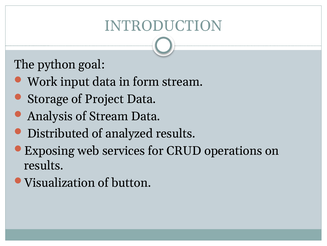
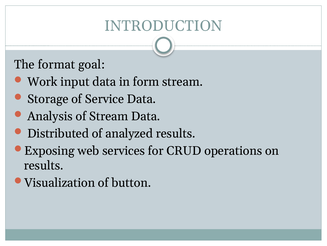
python: python -> format (56, 64)
Project: Project -> Service (104, 99)
